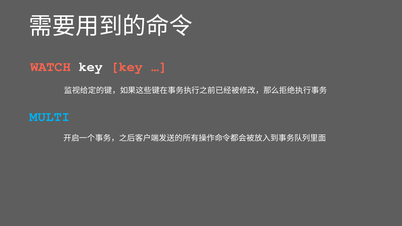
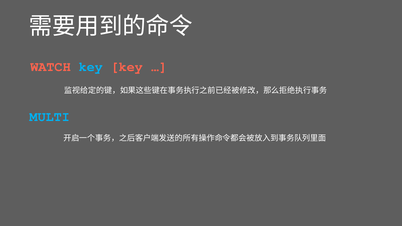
key colour: white -> light blue (91, 67)
